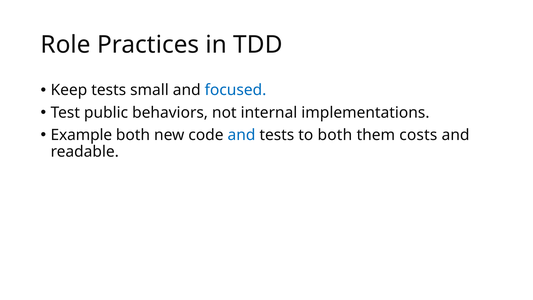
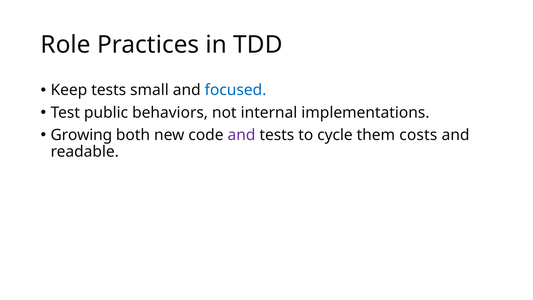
Example: Example -> Growing (81, 135)
and colour: blue -> purple (241, 135)
to both: both -> cycle (335, 135)
